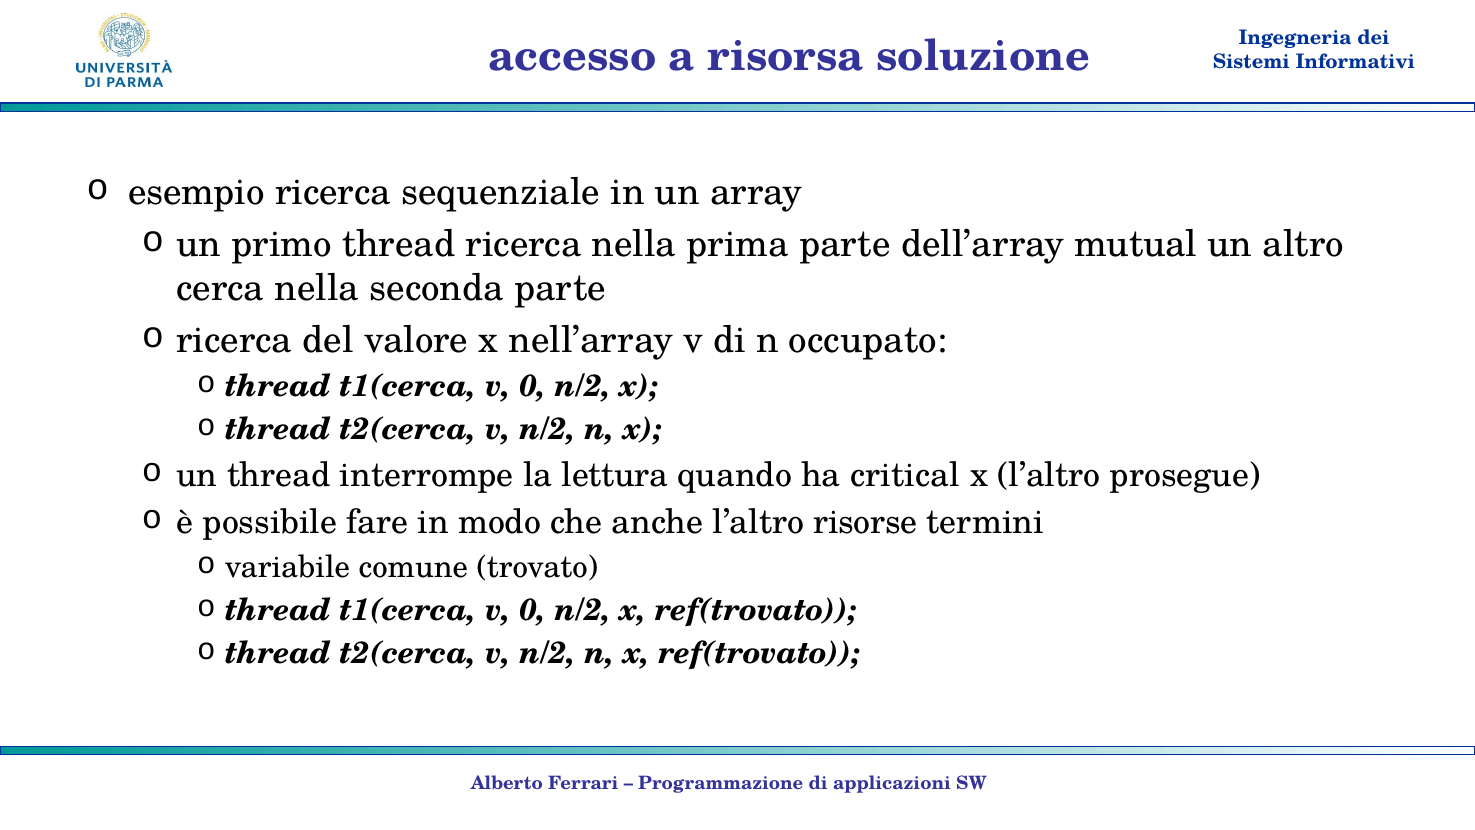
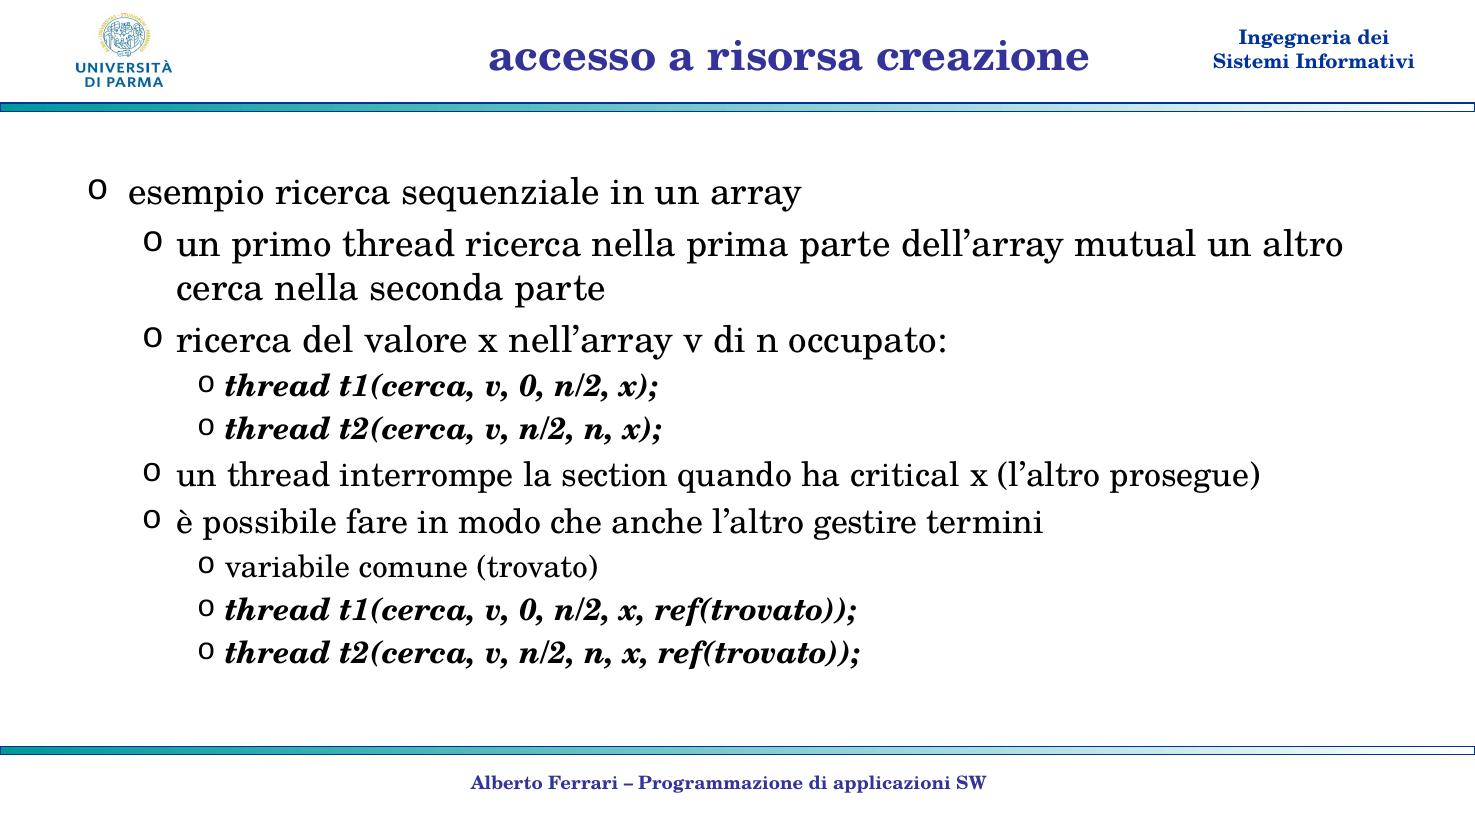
soluzione: soluzione -> creazione (983, 56)
lettura: lettura -> section (615, 475)
risorse: risorse -> gestire (865, 522)
